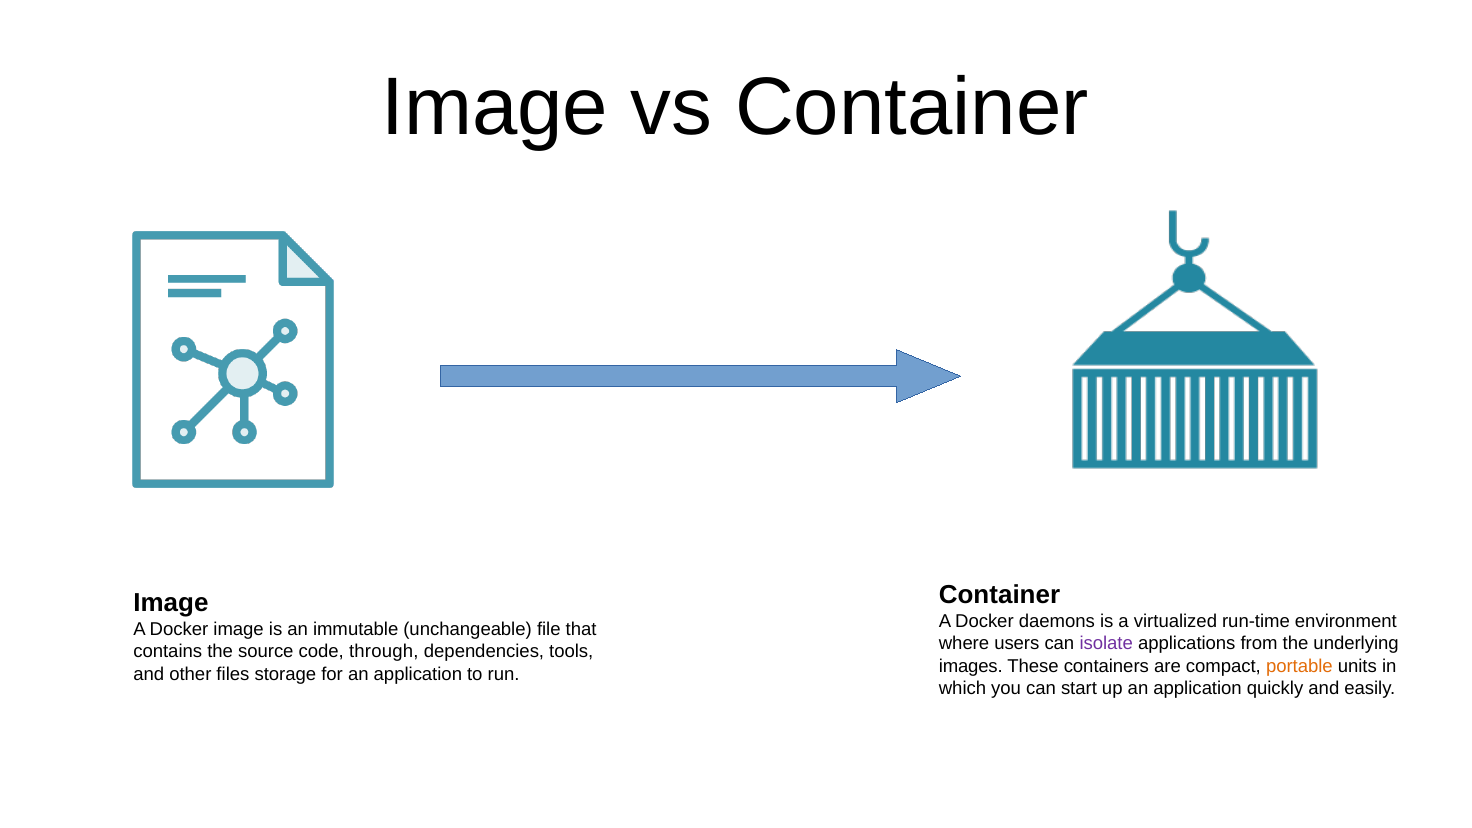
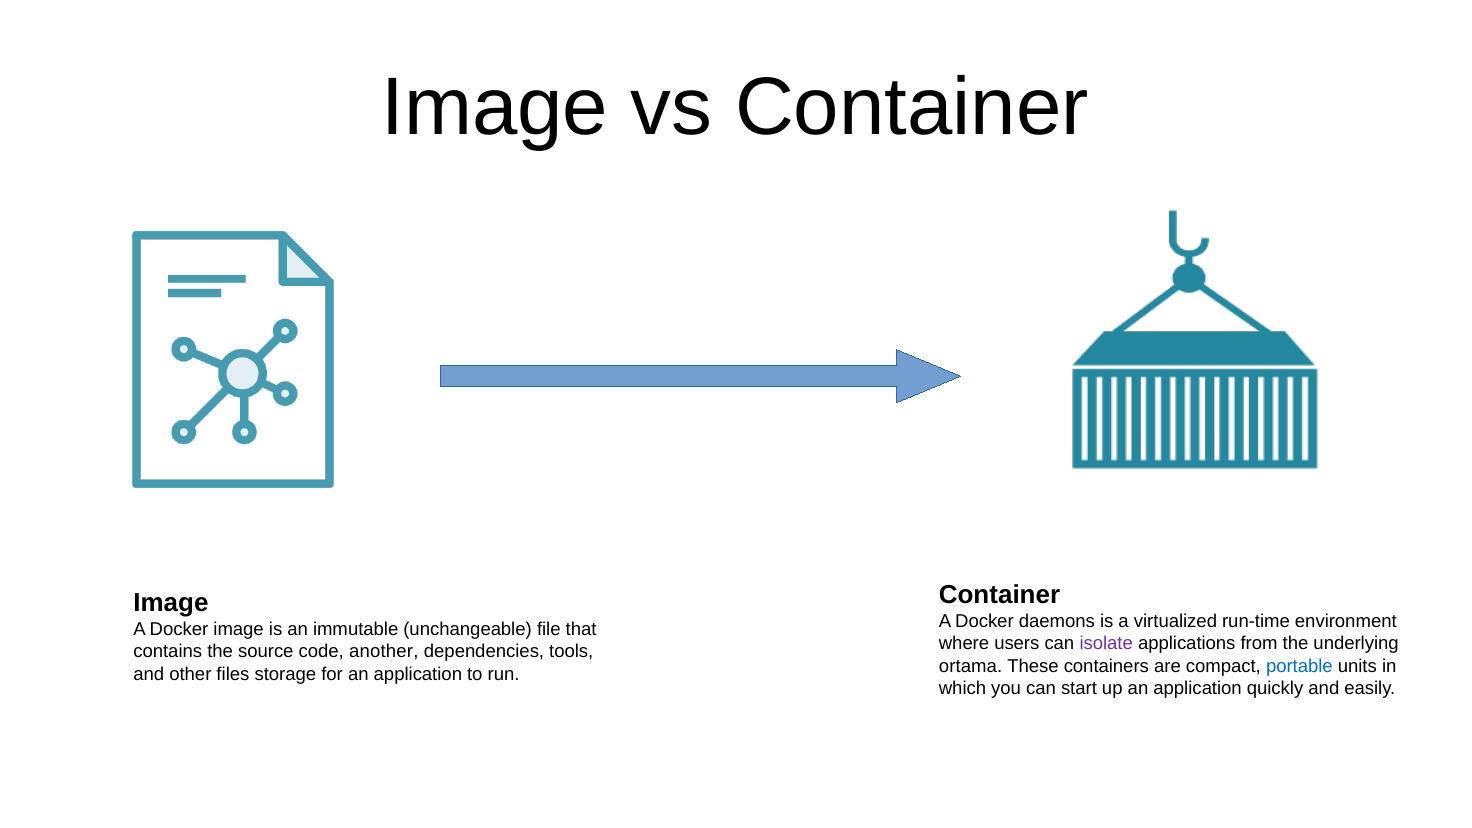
through: through -> another (384, 652)
images: images -> ortama (971, 666)
portable colour: orange -> blue (1299, 666)
